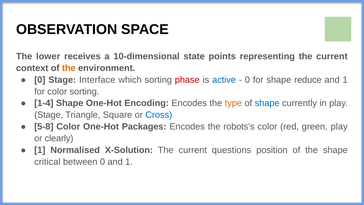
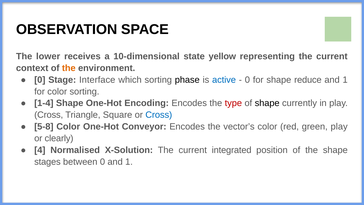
points: points -> yellow (222, 56)
phase colour: red -> black (187, 80)
type colour: orange -> red (233, 103)
shape colour: blue -> black (267, 103)
Stage: Stage -> Cross (49, 115)
Packages: Packages -> Conveyor (144, 127)
robots’s: robots’s -> vector’s (239, 127)
1: 1 -> 4 (40, 150)
questions: questions -> integrated (232, 150)
critical: critical -> stages (47, 162)
